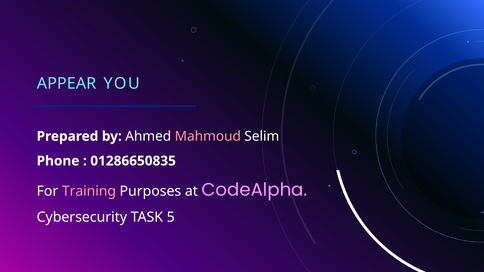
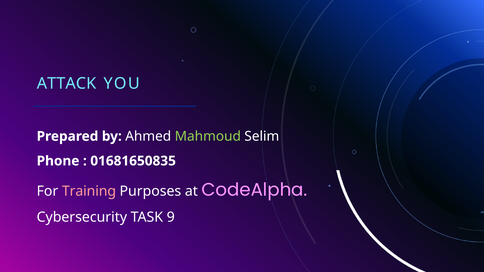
APPEAR: APPEAR -> ATTACK (66, 84)
Mahmoud colour: pink -> light green (208, 136)
01286650835: 01286650835 -> 01681650835 (133, 161)
5: 5 -> 9 (171, 217)
